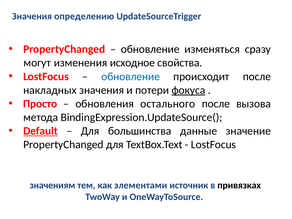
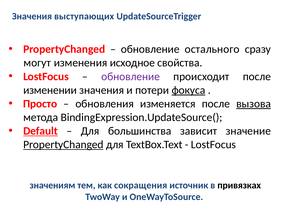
определению: определению -> выступающих (84, 16)
изменяться: изменяться -> остального (212, 49)
обновление colour: blue -> purple (131, 76)
накладных: накладных -> изменении (50, 90)
остального: остального -> изменяется (168, 104)
вызова underline: none -> present (254, 104)
данные: данные -> зависит (199, 131)
PropertyChanged underline: none -> present (63, 145)
элементами: элементами -> сокращения (141, 185)
